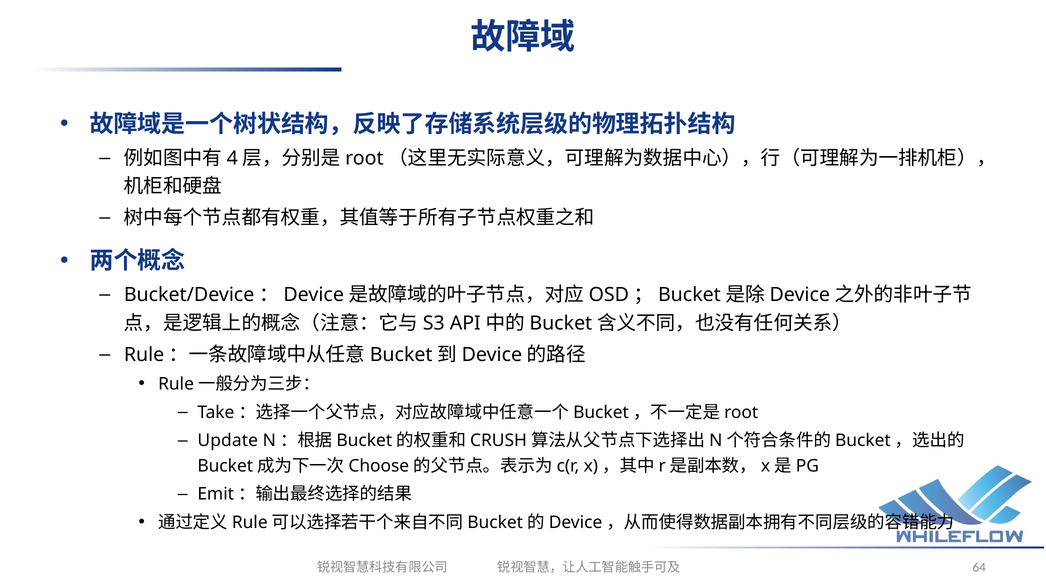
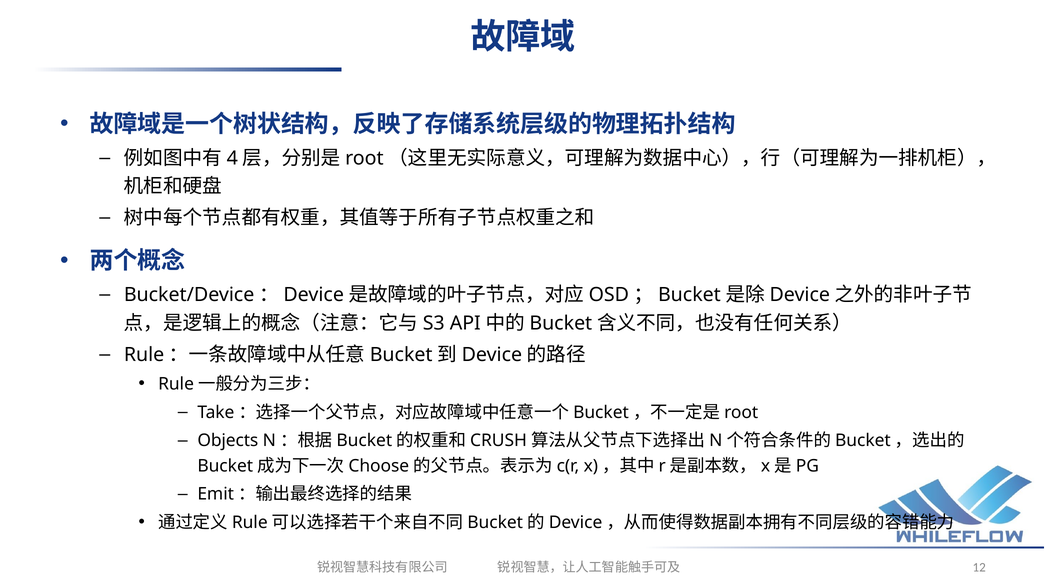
Update: Update -> Objects (228, 441)
64: 64 -> 12 (979, 568)
